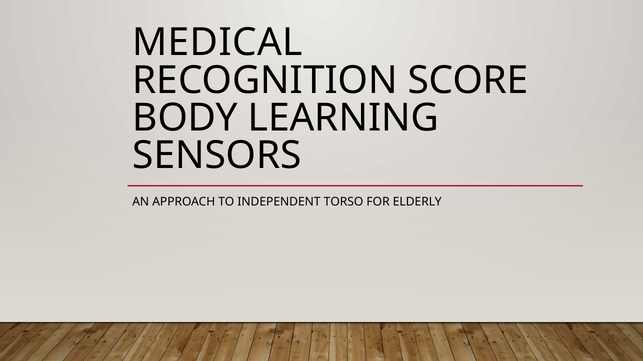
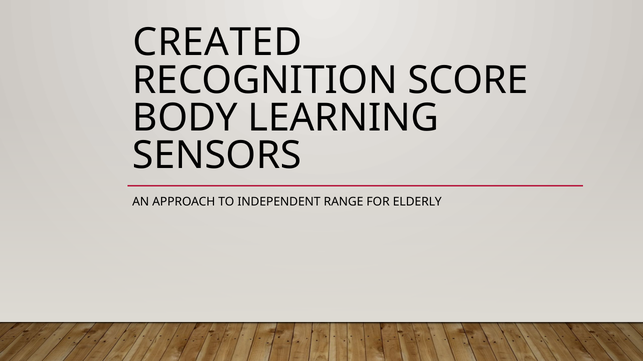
MEDICAL: MEDICAL -> CREATED (218, 43)
TORSO: TORSO -> RANGE (344, 202)
